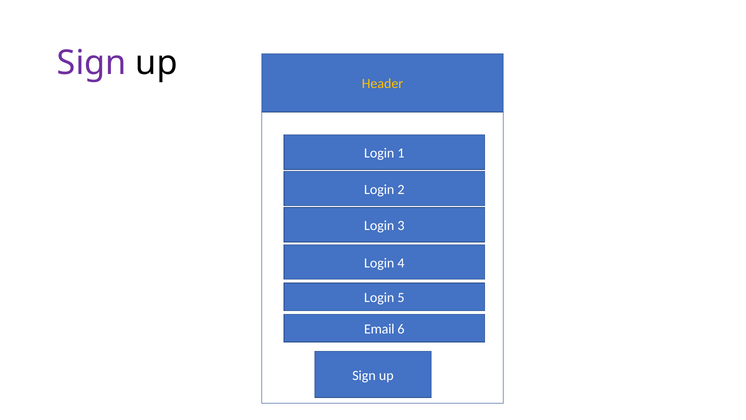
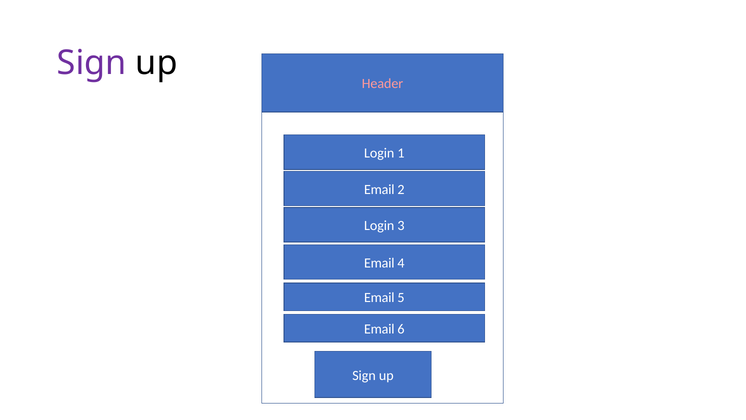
Header colour: yellow -> pink (382, 84)
Login: Login -> Email (379, 189)
Login: Login -> Email (379, 263)
Login: Login -> Email (379, 298)
